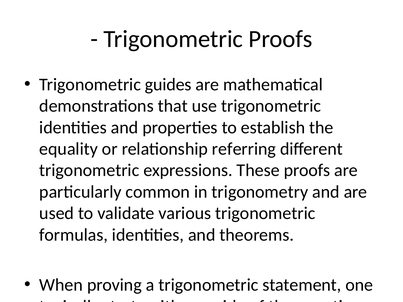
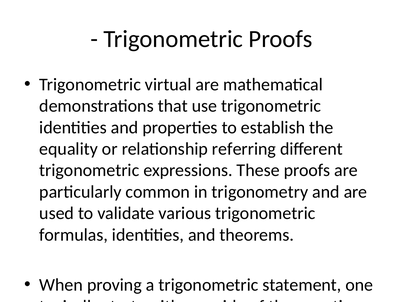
guides: guides -> virtual (168, 85)
